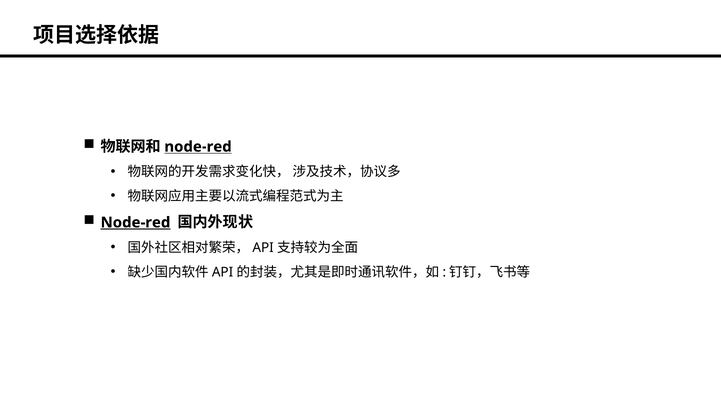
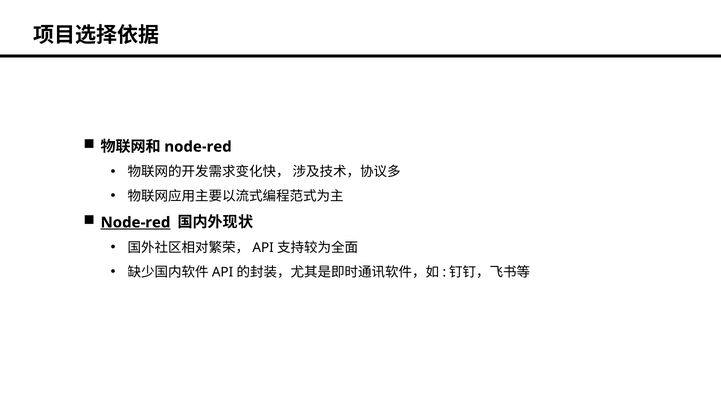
node-red underline: present -> none (198, 147)
